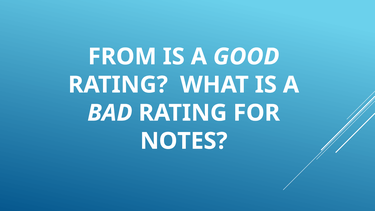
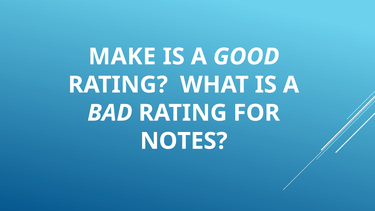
FROM: FROM -> MAKE (122, 57)
